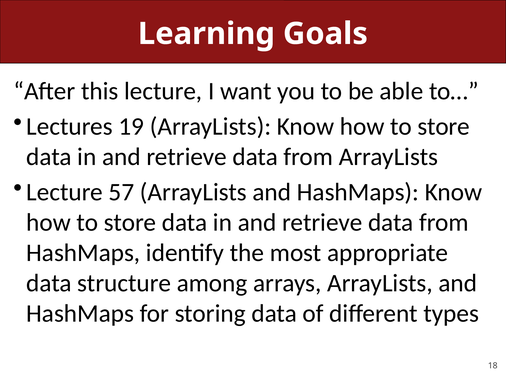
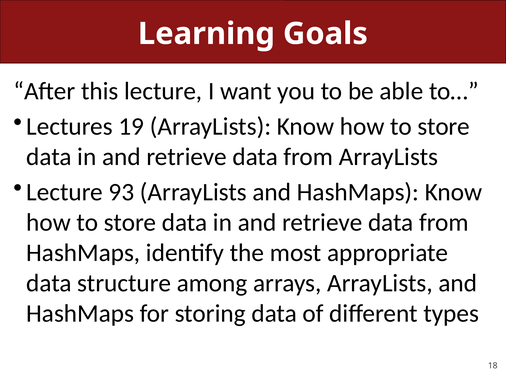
57: 57 -> 93 (121, 192)
